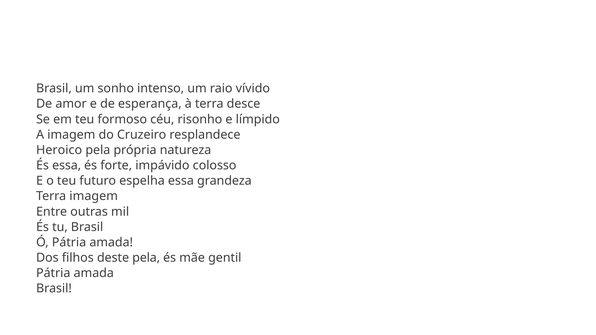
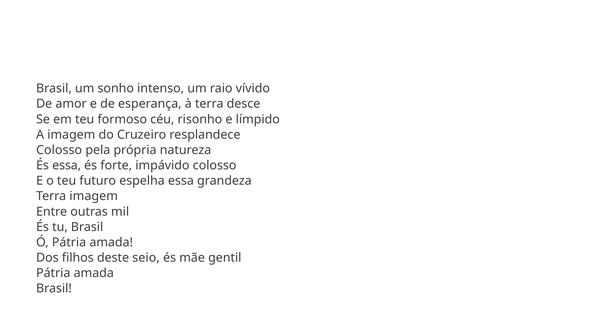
Heroico: Heroico -> Colosso (59, 150)
deste pela: pela -> seio (146, 258)
